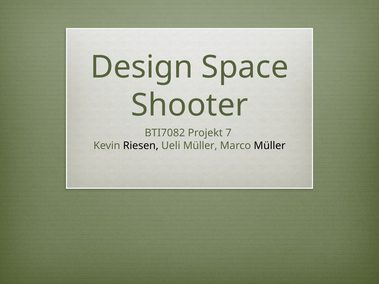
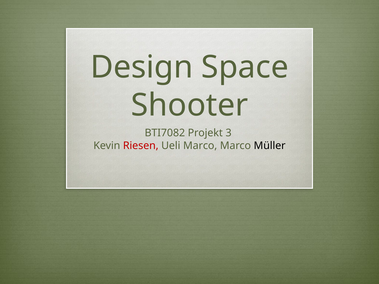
7: 7 -> 3 (229, 133)
Riesen colour: black -> red (141, 146)
Ueli Müller: Müller -> Marco (200, 146)
